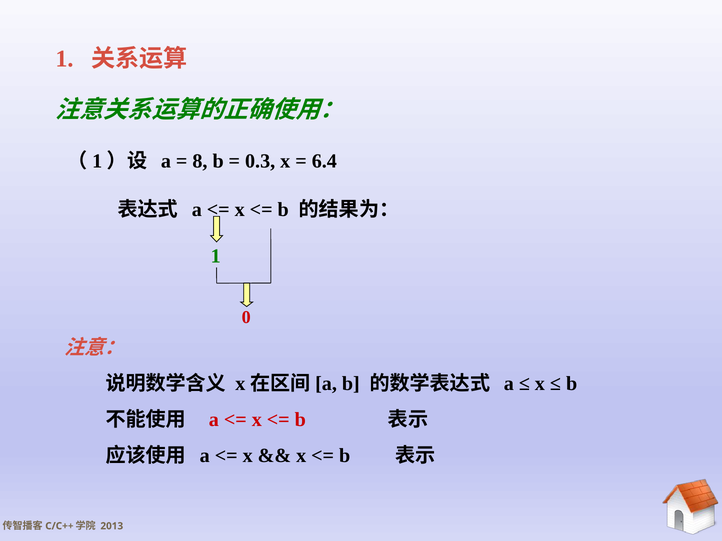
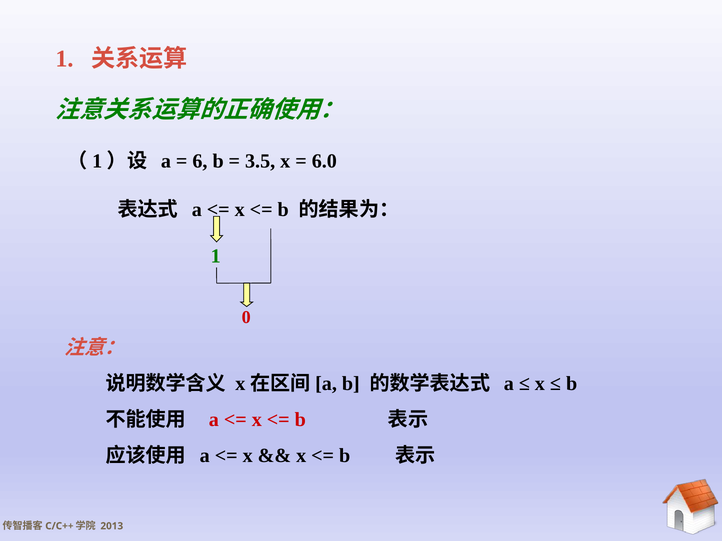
8: 8 -> 6 (200, 161)
0.3: 0.3 -> 3.5 (260, 161)
6.4: 6.4 -> 6.0 (324, 161)
